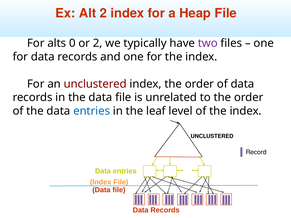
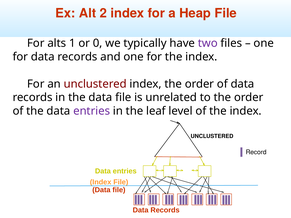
0: 0 -> 1 (72, 43)
or 2: 2 -> 0 (98, 43)
entries colour: blue -> purple (92, 111)
